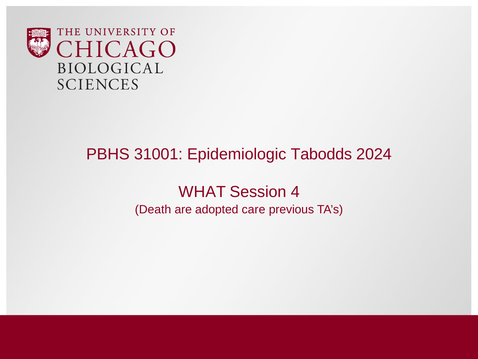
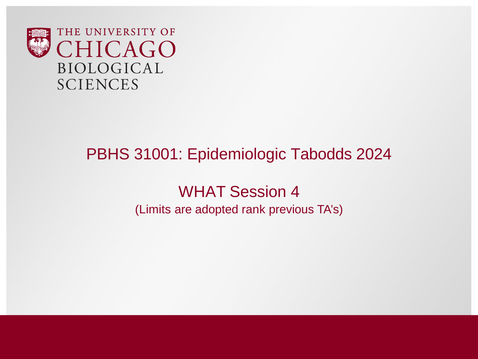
Death: Death -> Limits (153, 209)
care: care -> rank (254, 209)
